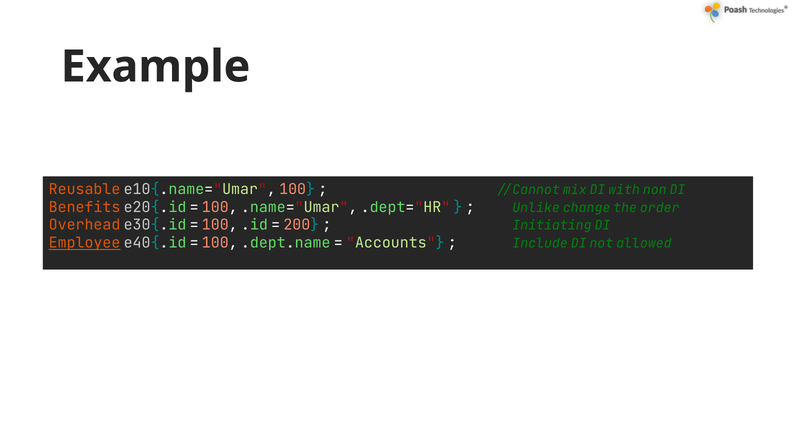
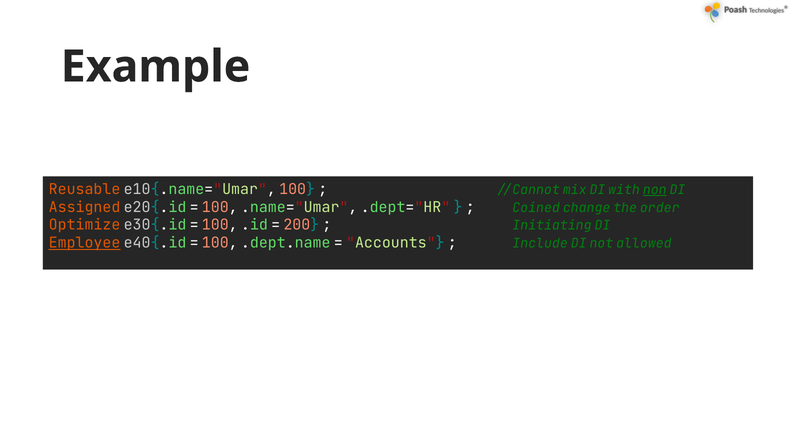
non underline: none -> present (655, 190)
Benefits: Benefits -> Assigned (85, 208)
//Unlike: //Unlike -> //Coined (528, 208)
Overhead: Overhead -> Optimize (85, 225)
